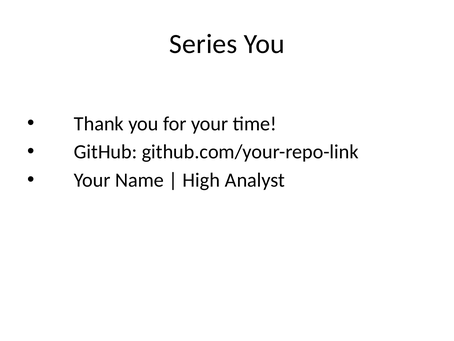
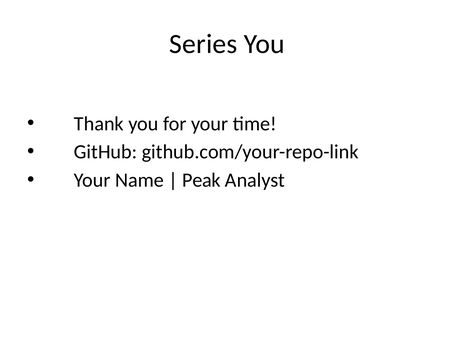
High: High -> Peak (201, 180)
